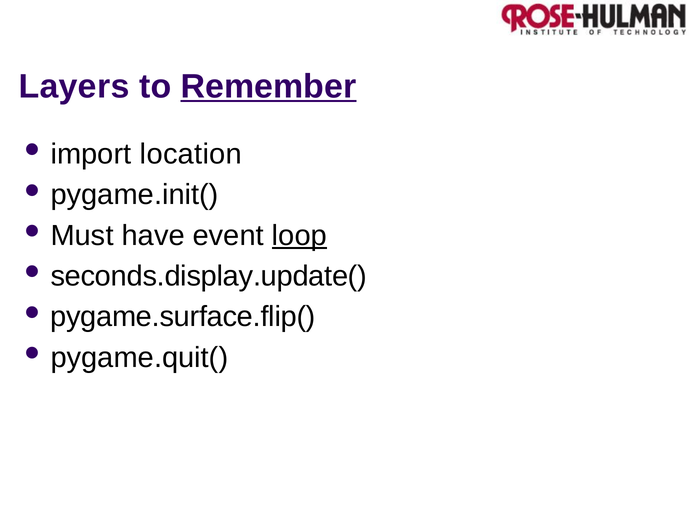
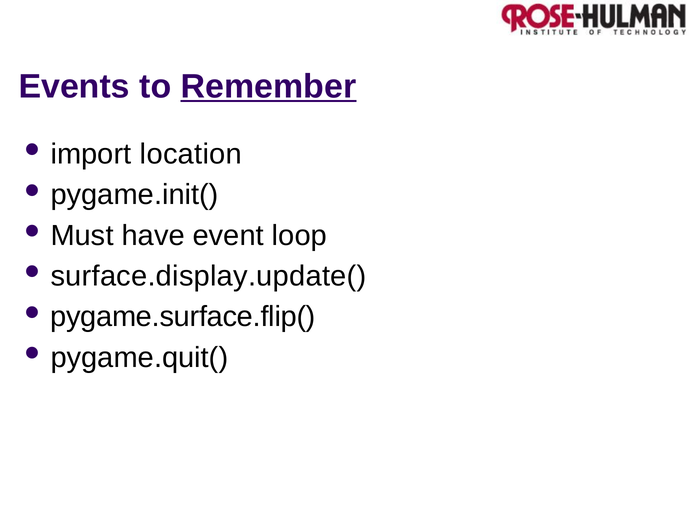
Layers: Layers -> Events (74, 87)
loop underline: present -> none (299, 236)
seconds.display.update(: seconds.display.update( -> surface.display.update( (209, 276)
